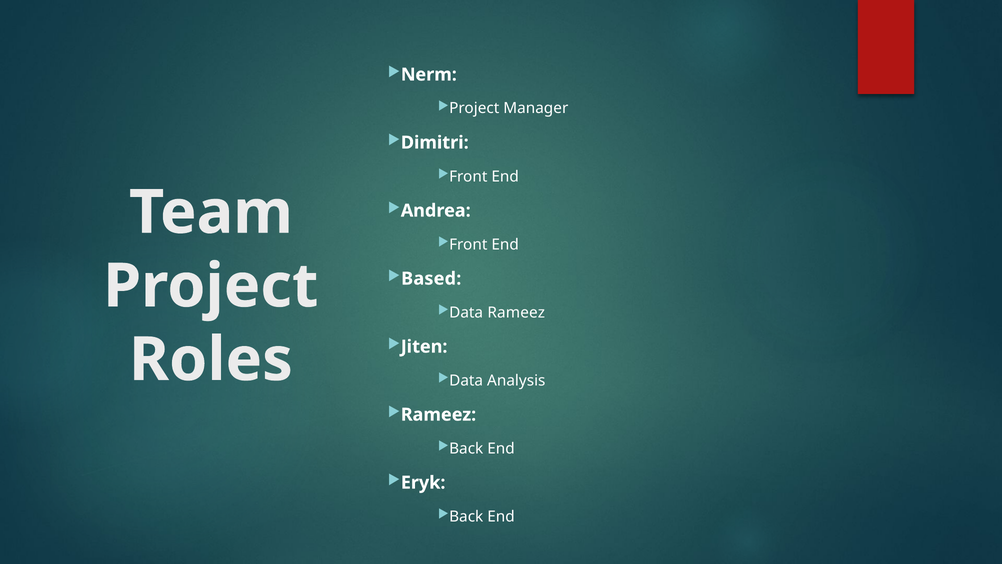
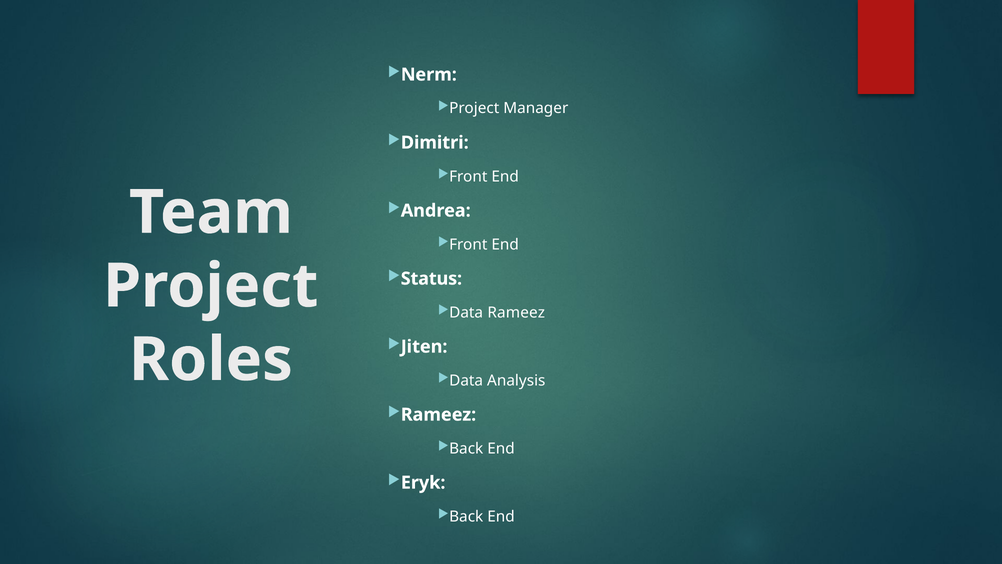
Based: Based -> Status (431, 278)
